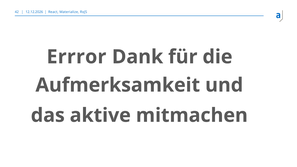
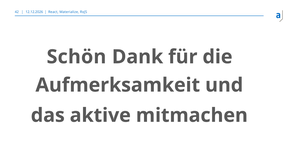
Errror: Errror -> Schön (76, 57)
